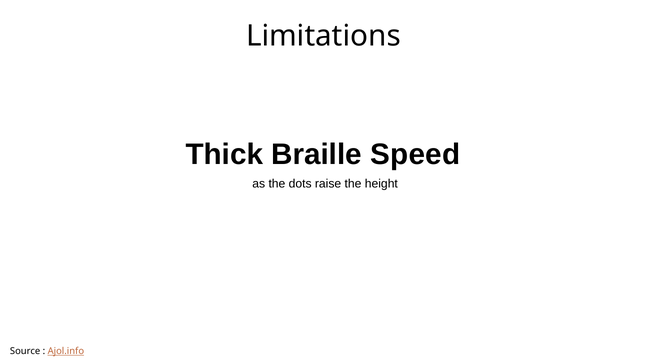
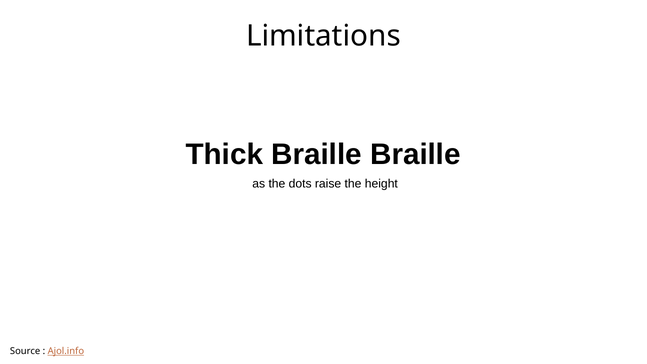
Braille Speed: Speed -> Braille (415, 154)
